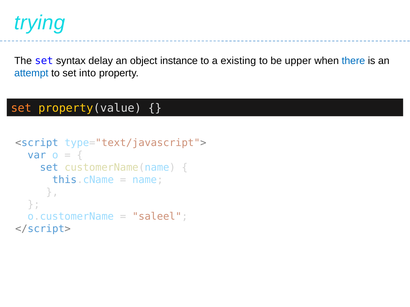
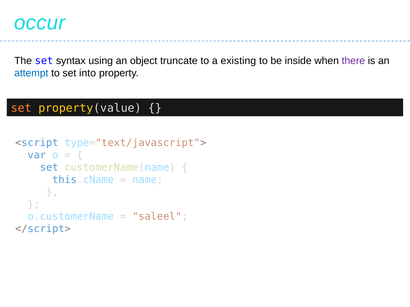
trying: trying -> occur (40, 23)
delay: delay -> using (101, 61)
instance: instance -> truncate (179, 61)
upper: upper -> inside (298, 61)
there colour: blue -> purple (353, 61)
